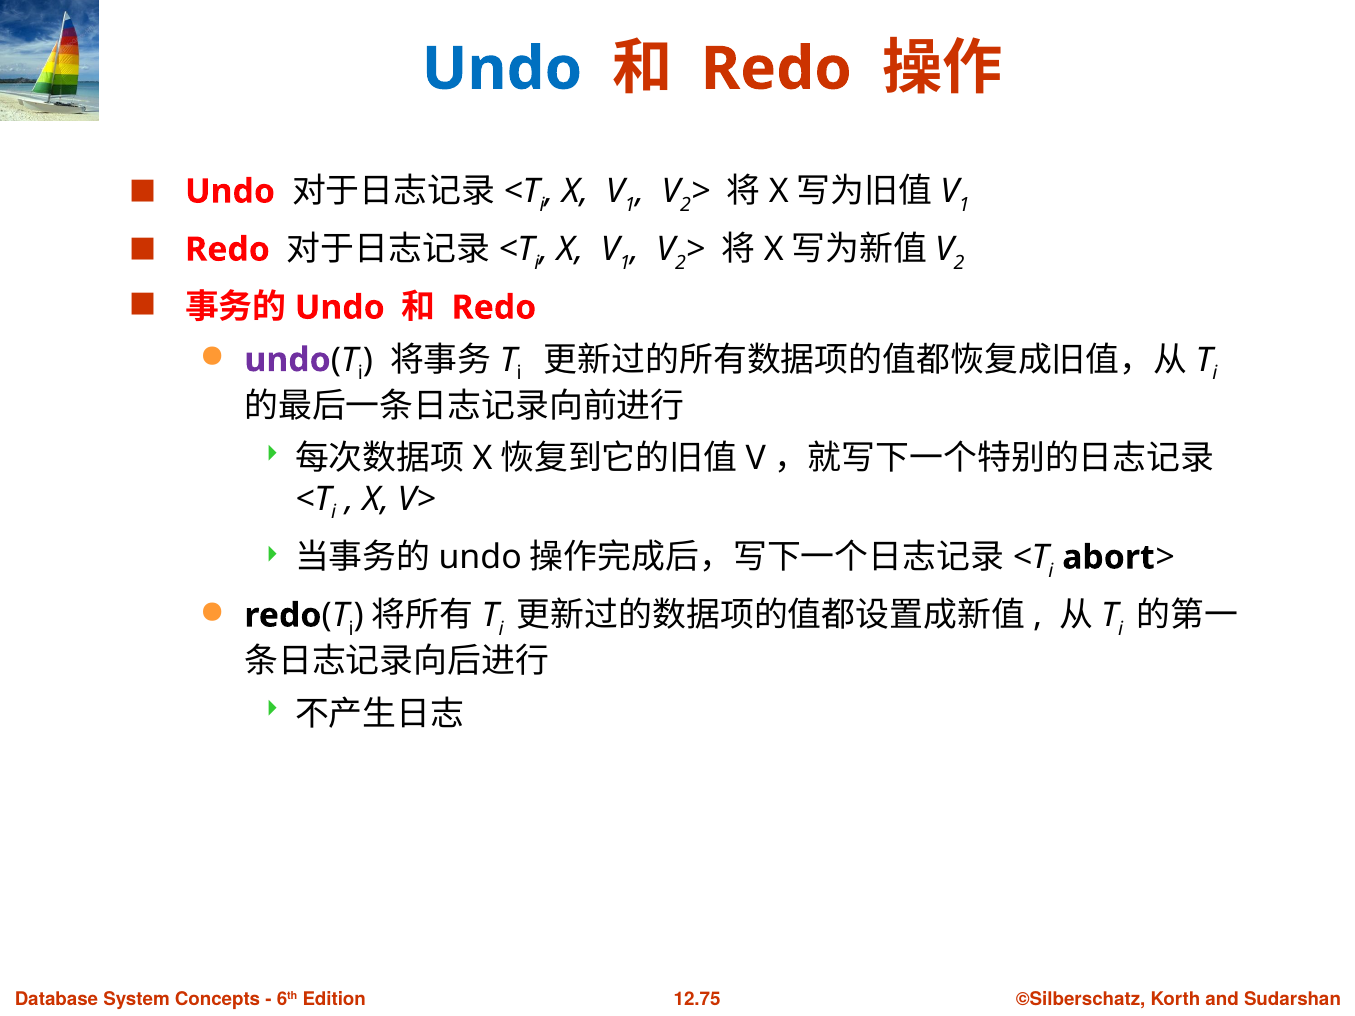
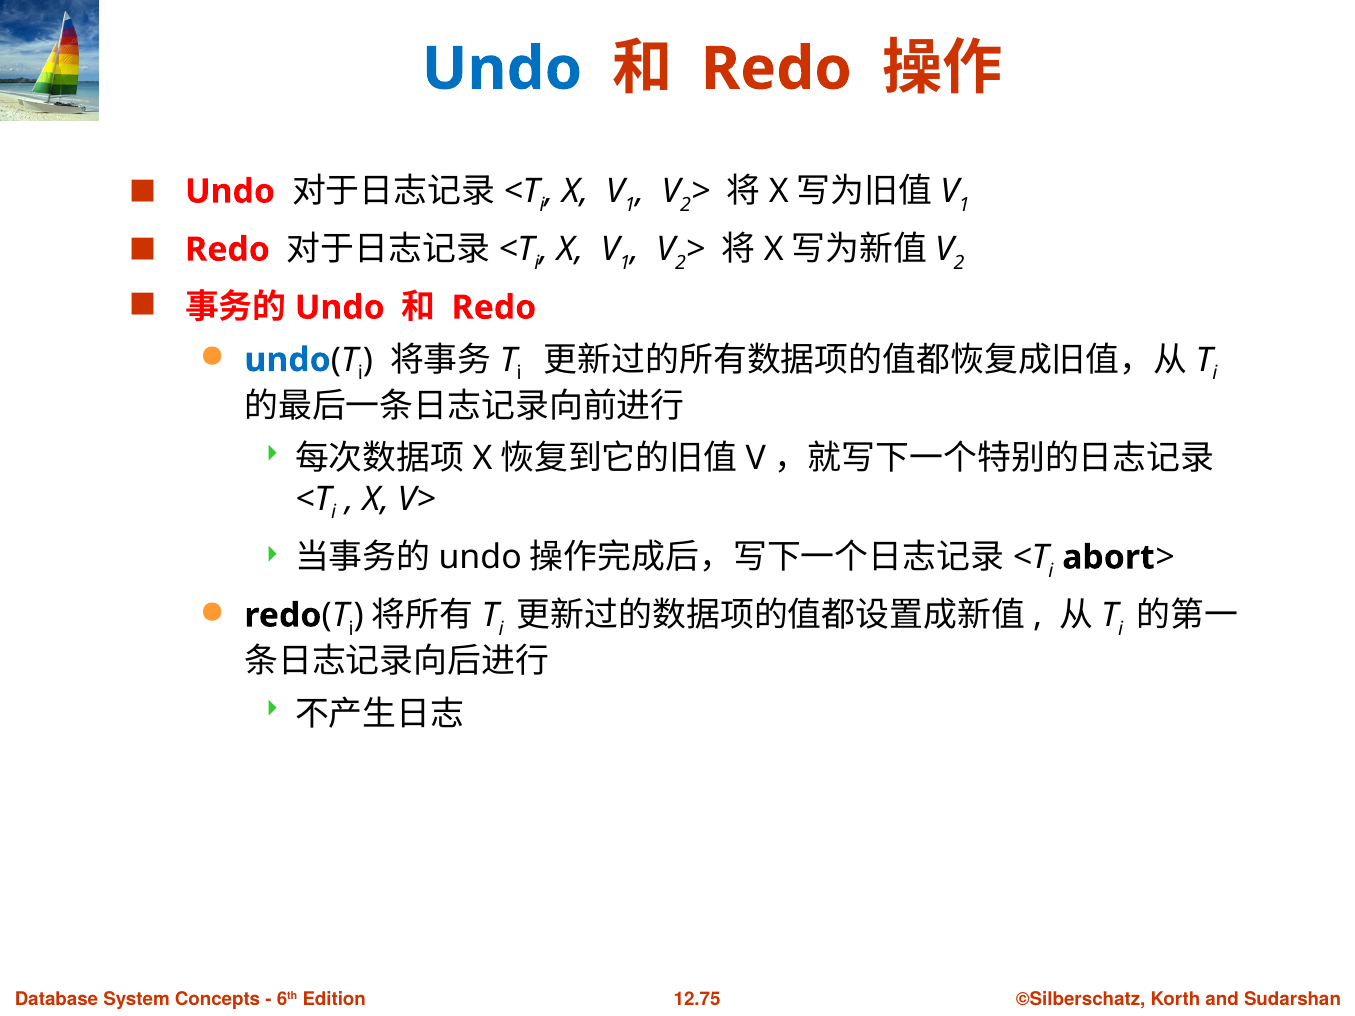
undo colour: purple -> blue (288, 360)
